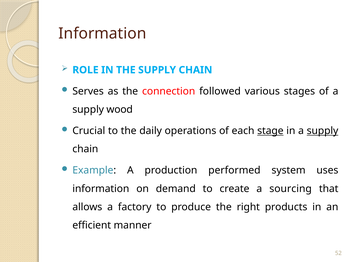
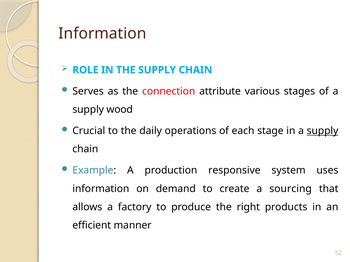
followed: followed -> attribute (220, 91)
stage underline: present -> none (270, 131)
performed: performed -> responsive (234, 171)
